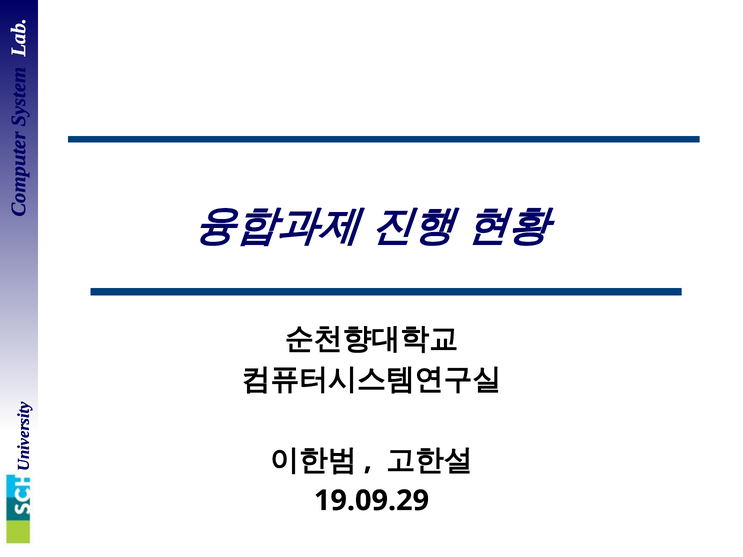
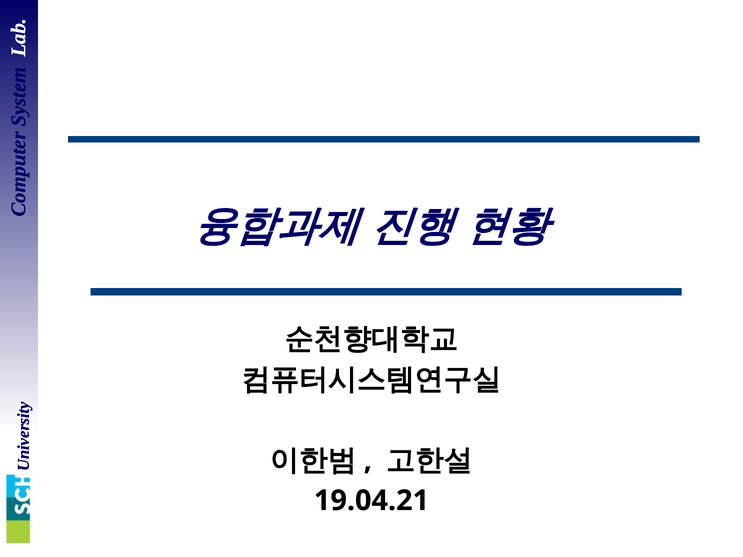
19.09.29: 19.09.29 -> 19.04.21 (372, 501)
